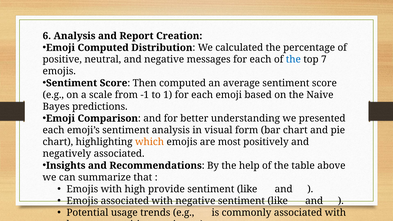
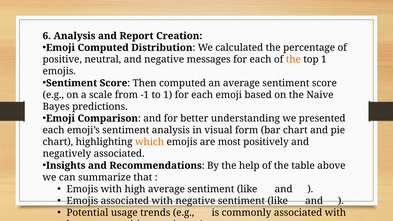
the colour: blue -> orange (293, 59)
top 7: 7 -> 1 (324, 59)
high provide: provide -> average (166, 189)
